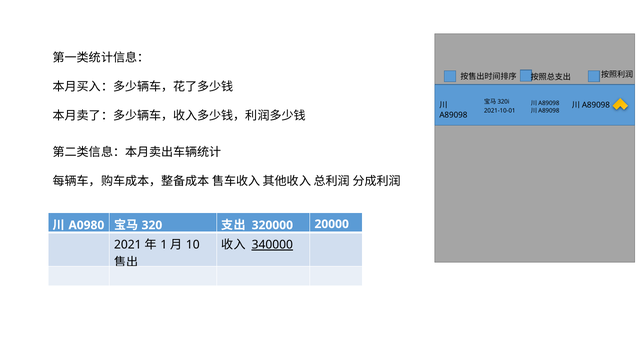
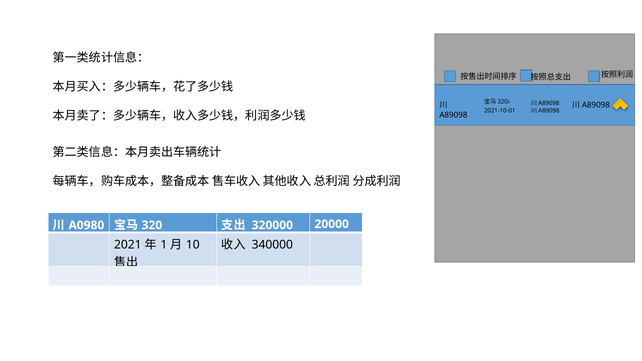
340000 underline: present -> none (272, 245)
